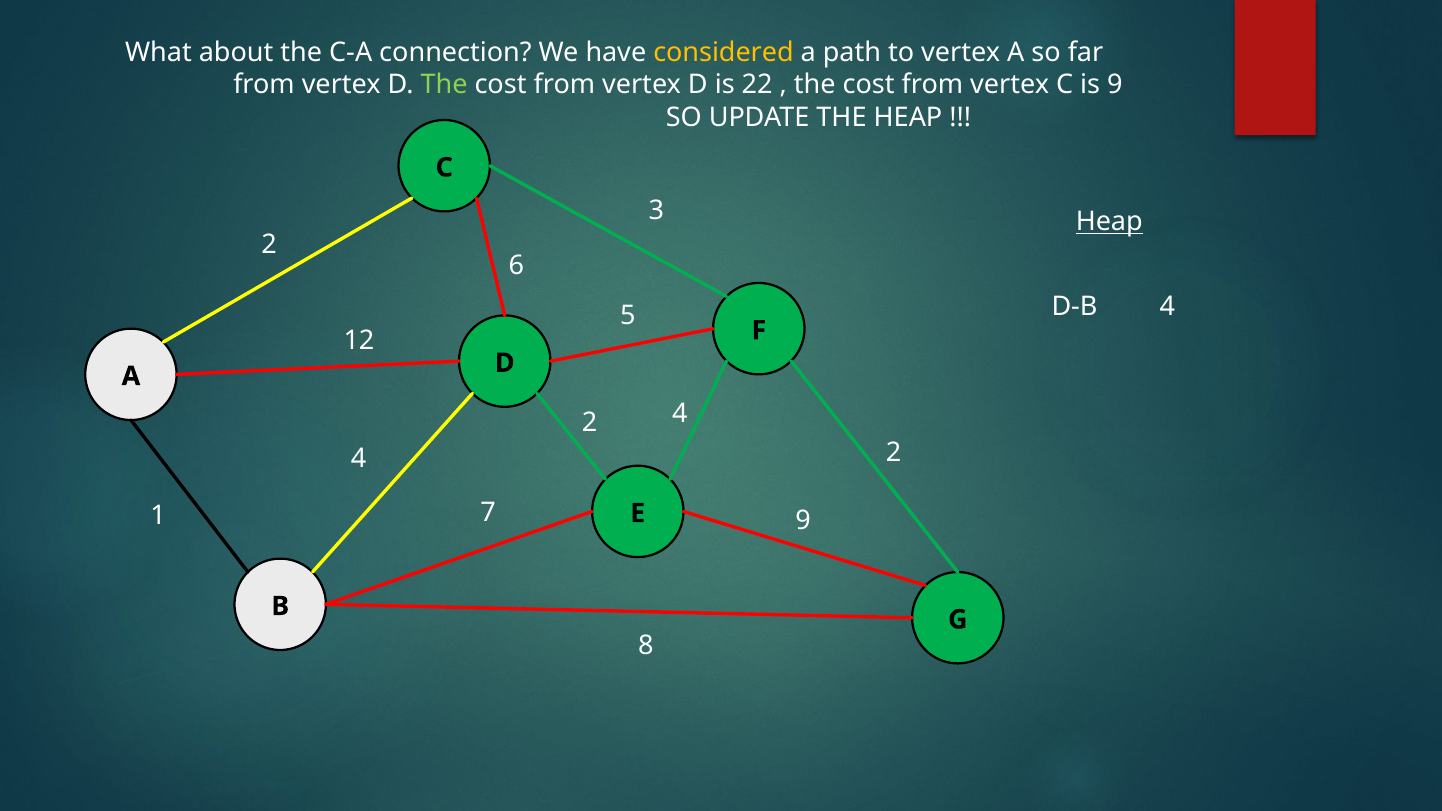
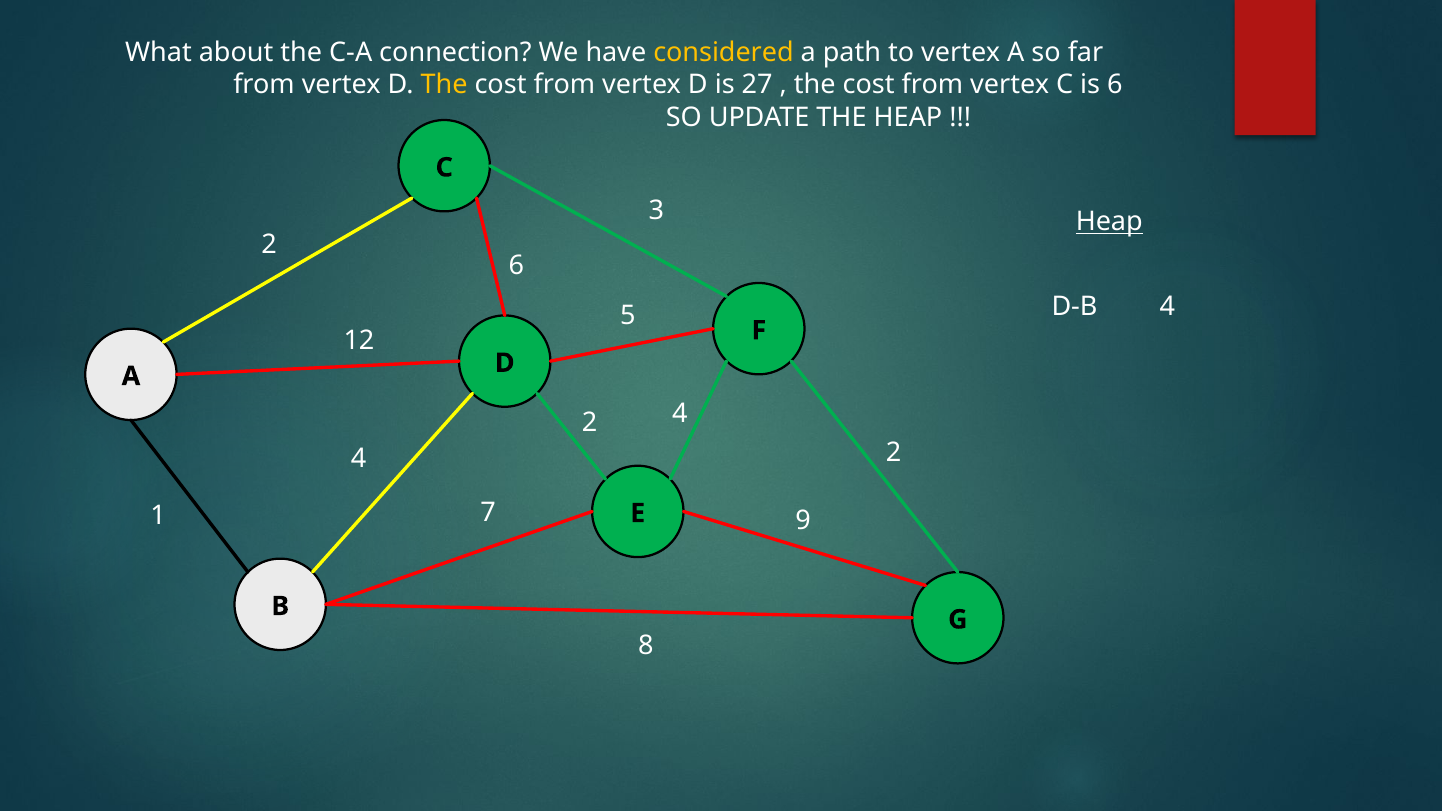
The colour: light green -> yellow (444, 85)
22: 22 -> 27 (757, 85)
is 9: 9 -> 6 (1115, 85)
